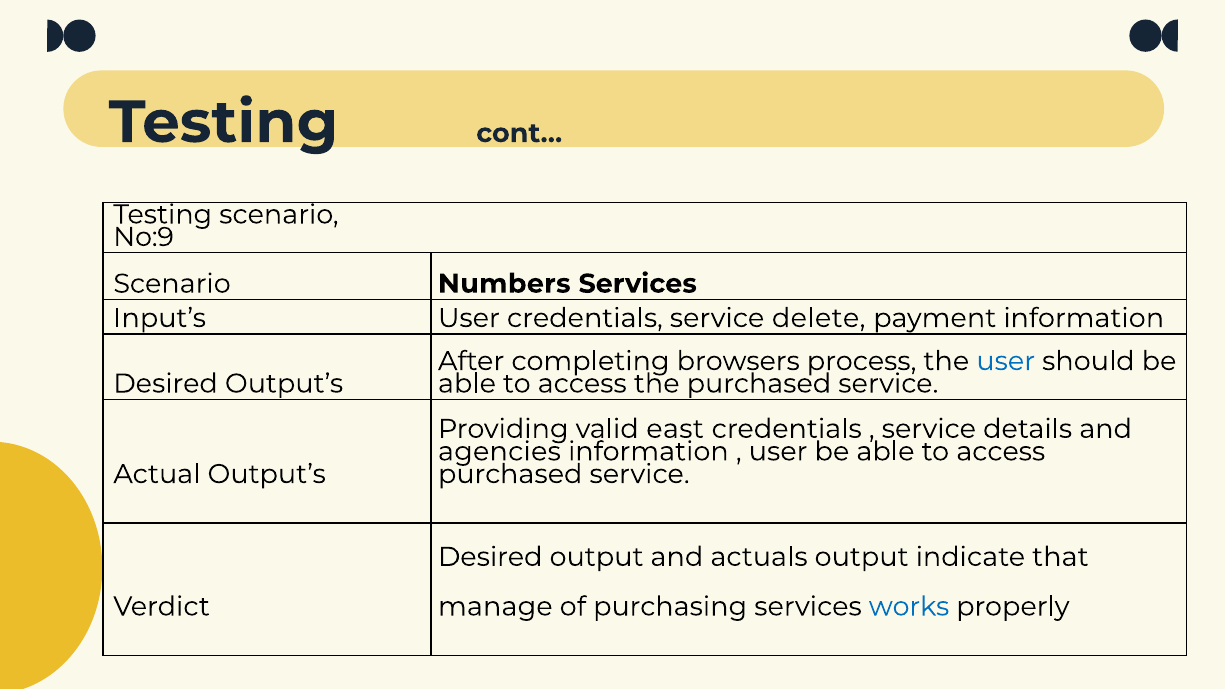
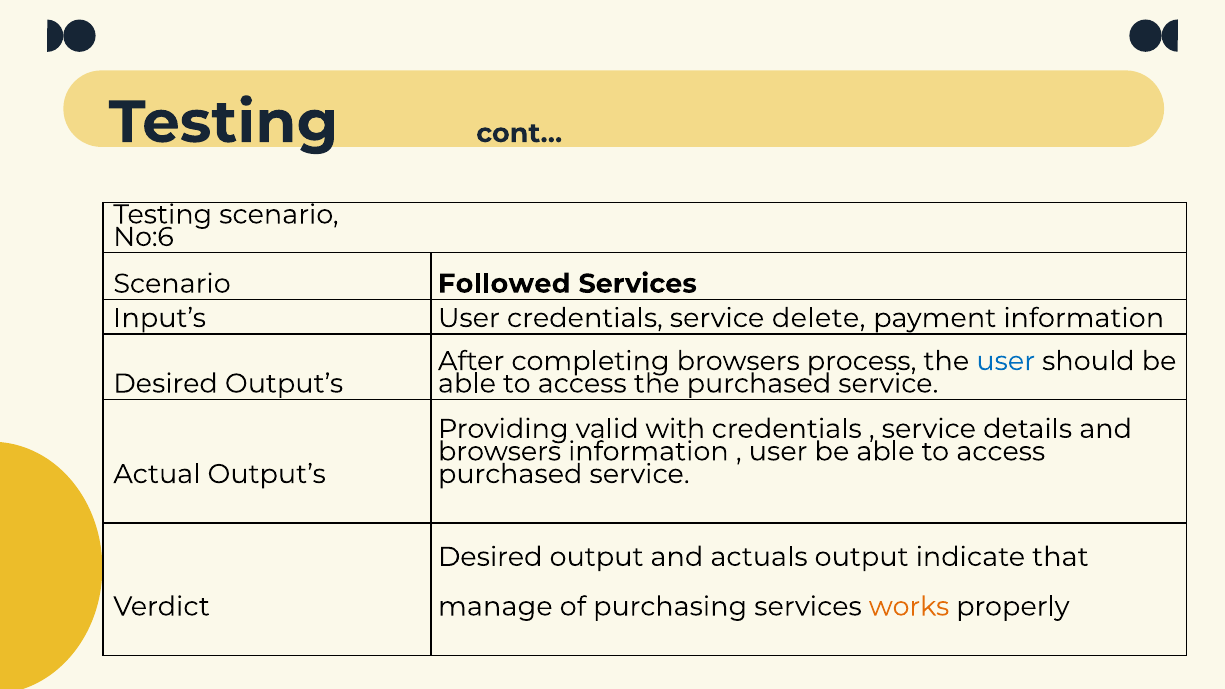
No:9: No:9 -> No:6 (143, 237)
Numbers: Numbers -> Followed (504, 284)
east: east -> with (675, 429)
agencies: agencies -> browsers (500, 452)
works colour: blue -> orange (909, 607)
